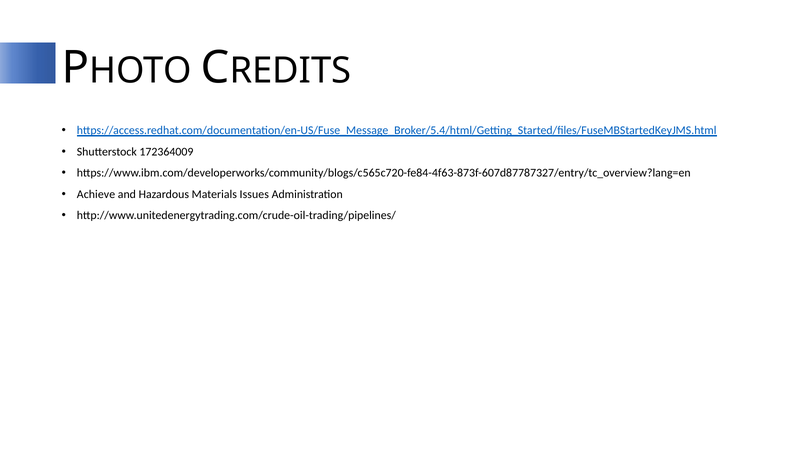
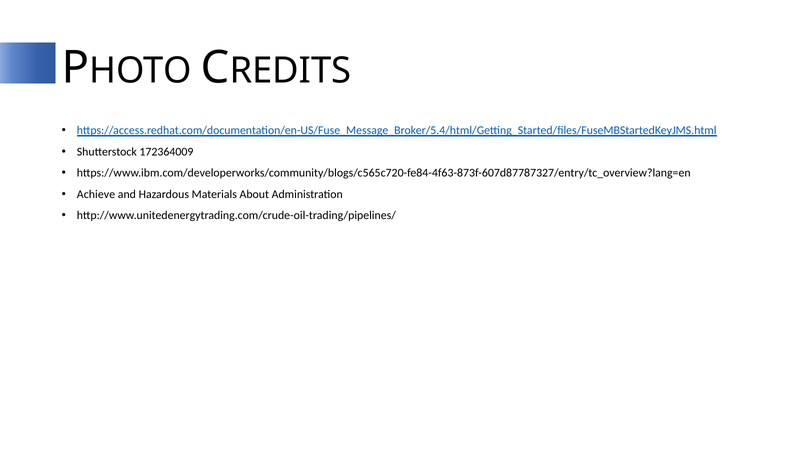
Issues: Issues -> About (254, 194)
